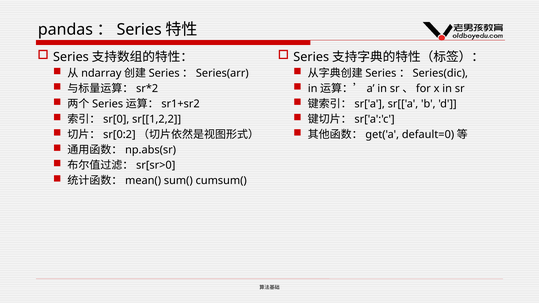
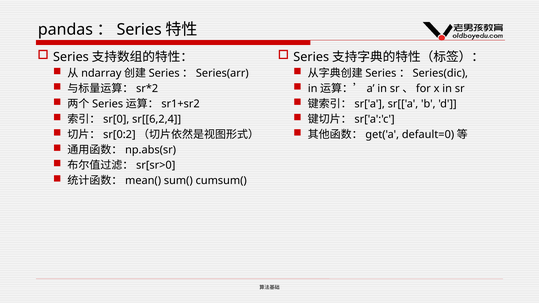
sr[[1,2,2: sr[[1,2,2 -> sr[[6,2,4 (157, 119)
